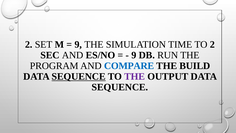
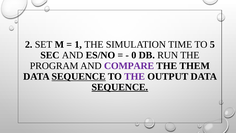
9: 9 -> 1 (78, 44)
TO 2: 2 -> 5 (212, 44)
9: 9 -> 0 (134, 55)
COMPARE colour: blue -> purple (129, 66)
BUILD: BUILD -> THEM (195, 66)
SEQUENCE underline: none -> present (120, 87)
